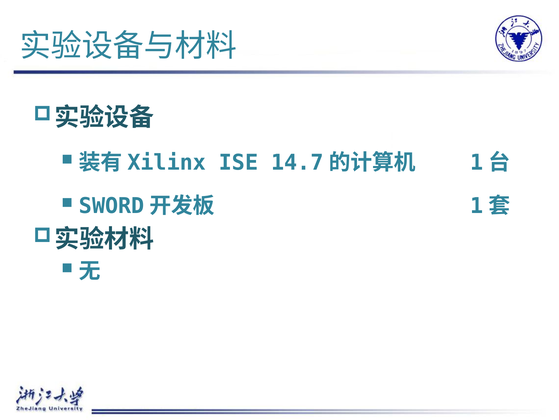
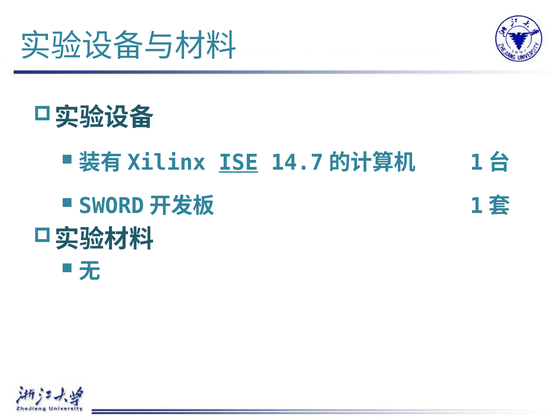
ISE underline: none -> present (239, 162)
